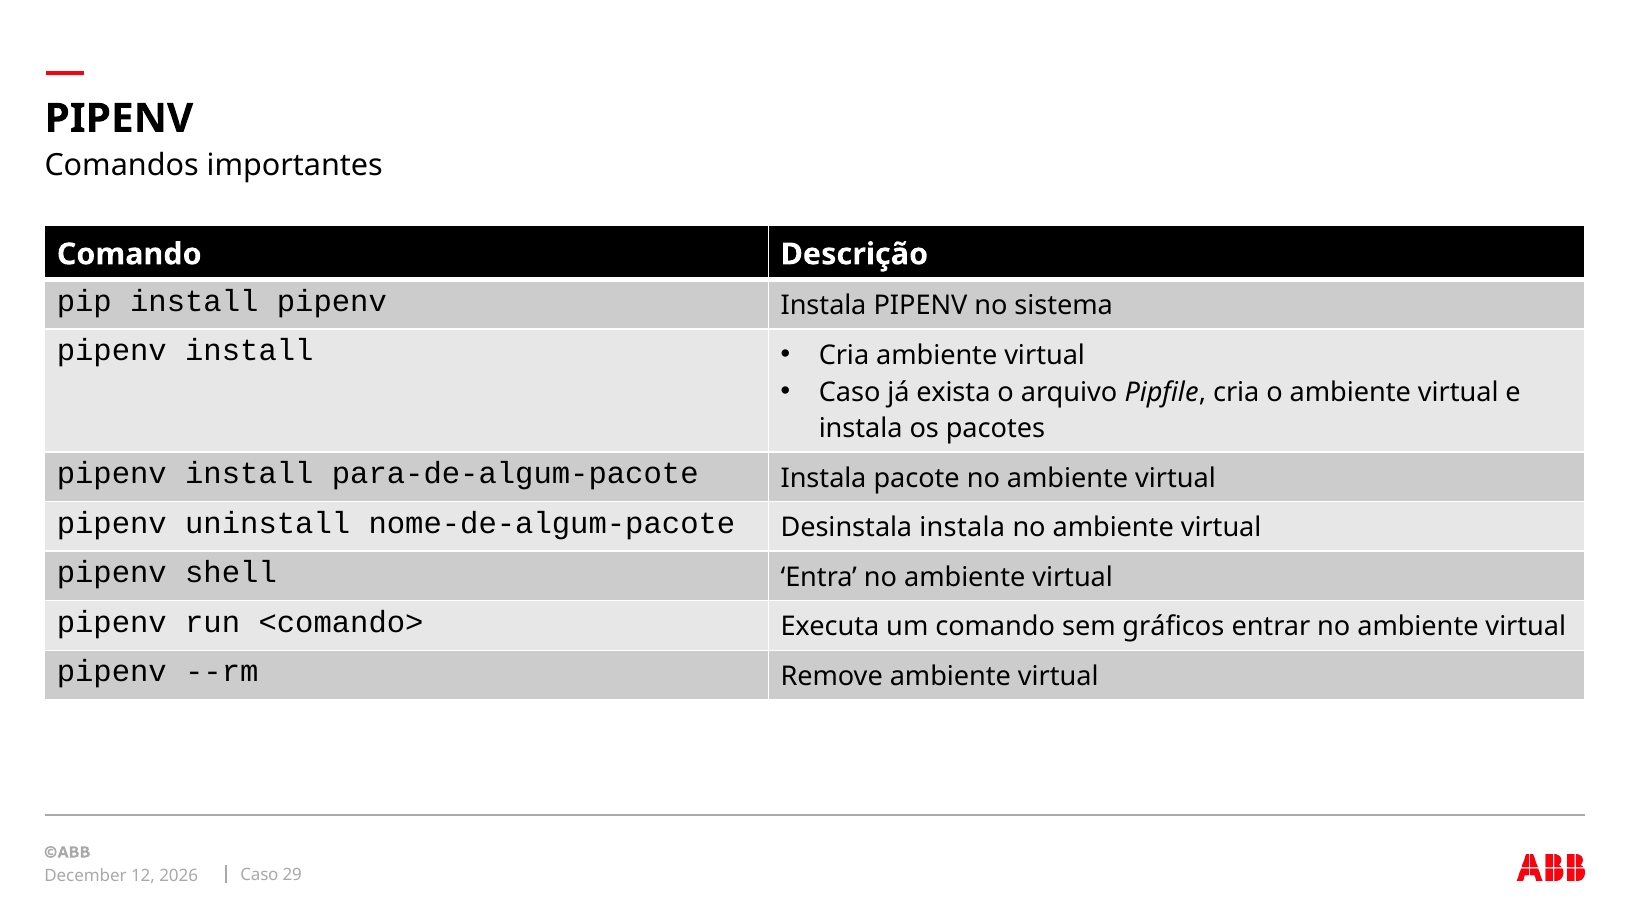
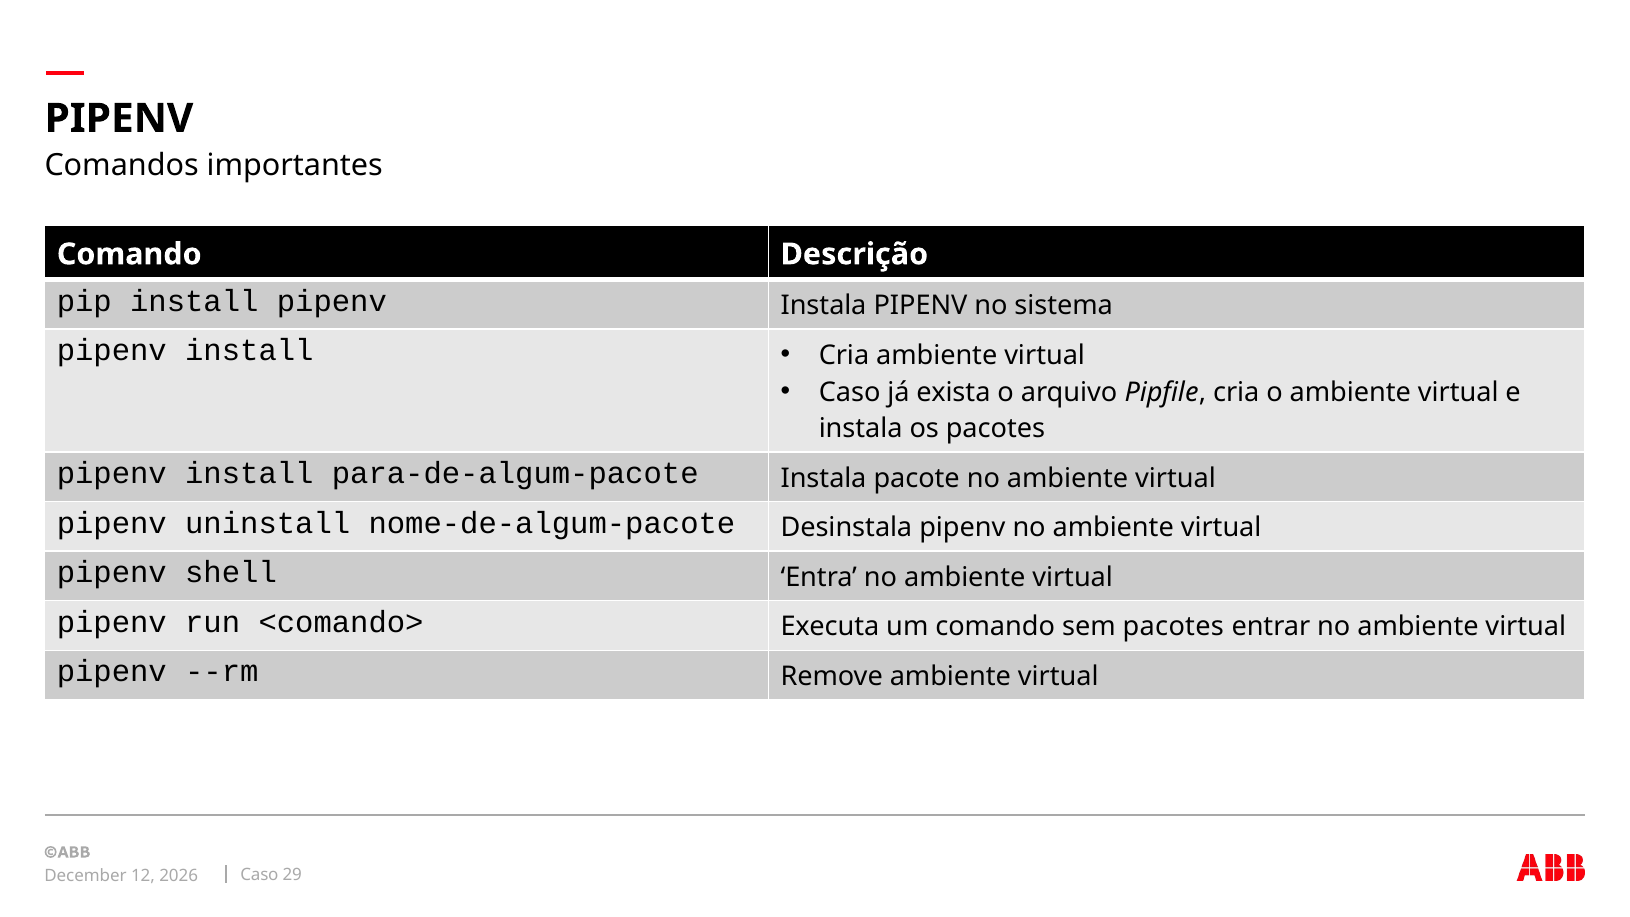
Desinstala instala: instala -> pipenv (962, 528)
sem gráficos: gráficos -> pacotes (1173, 627)
